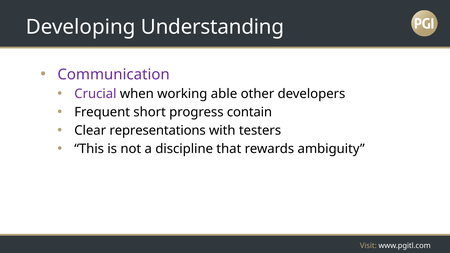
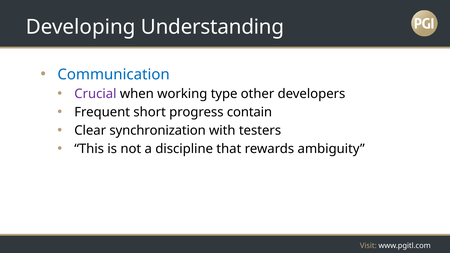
Communication colour: purple -> blue (114, 75)
able: able -> type (224, 94)
representations: representations -> synchronization (158, 131)
